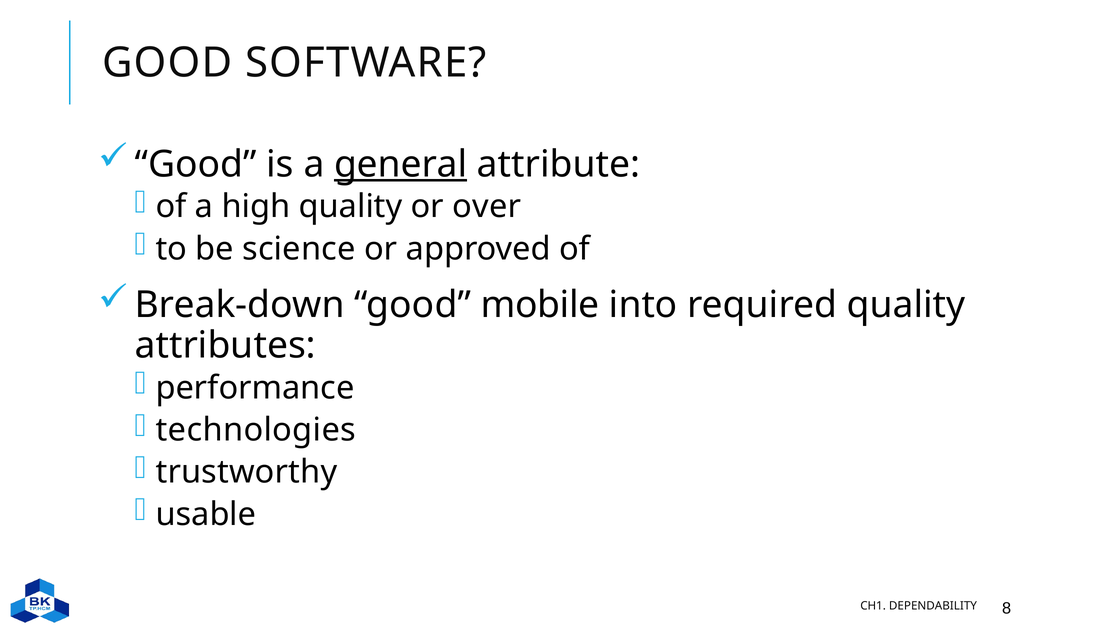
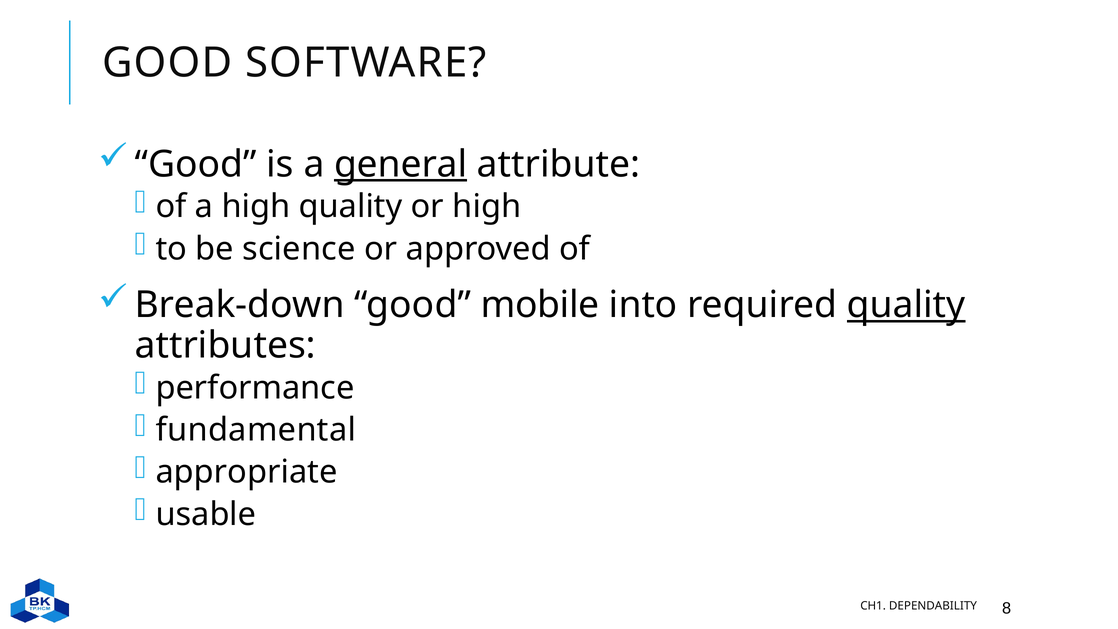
or over: over -> high (487, 207)
quality underline: none -> present (906, 305)
technologies: technologies -> fundamental (256, 430)
trustworthy: trustworthy -> appropriate (247, 472)
